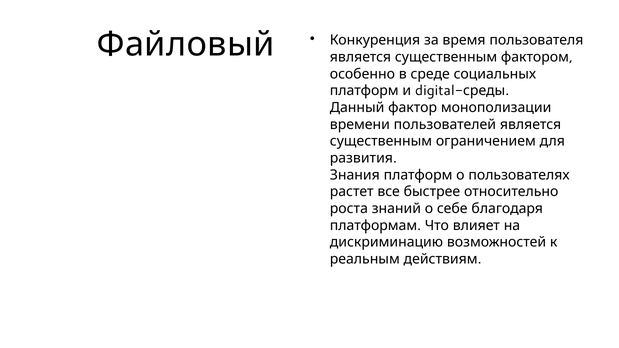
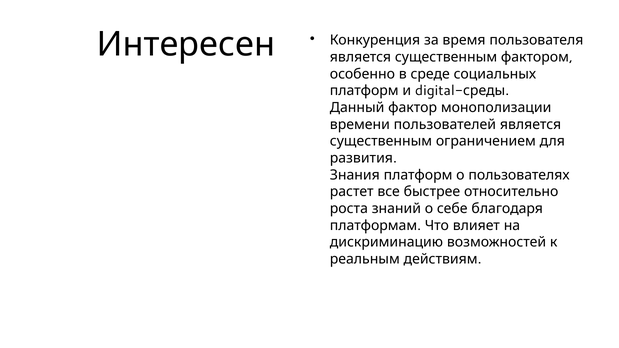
Файловый: Файловый -> Интересен (186, 44)
